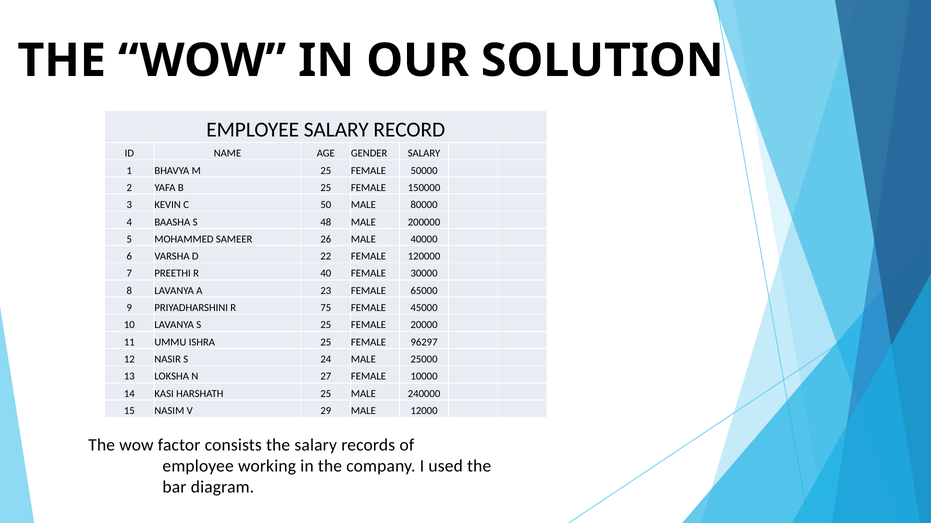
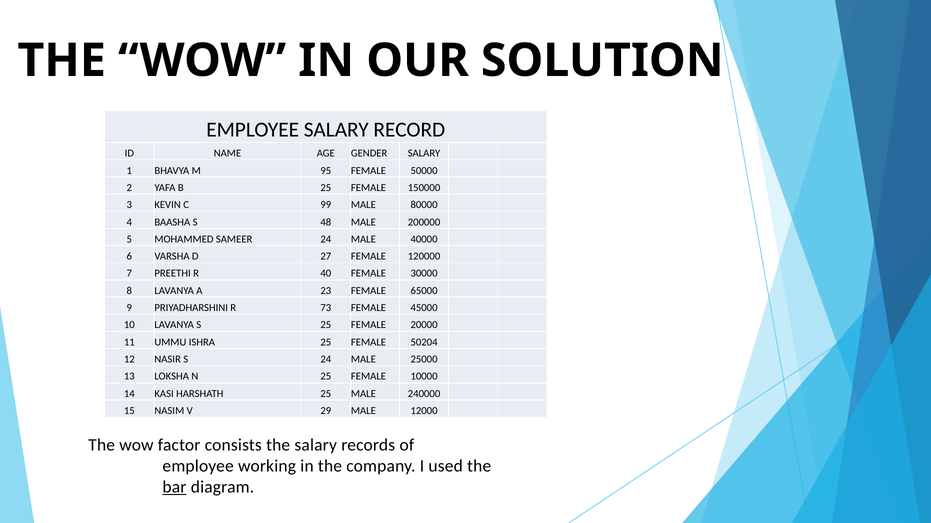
M 25: 25 -> 95 (326, 171)
50: 50 -> 99 (326, 205)
SAMEER 26: 26 -> 24 (326, 239)
22: 22 -> 27 (326, 257)
75: 75 -> 73 (326, 308)
96297: 96297 -> 50204 (424, 343)
N 27: 27 -> 25 (326, 377)
bar underline: none -> present (174, 488)
